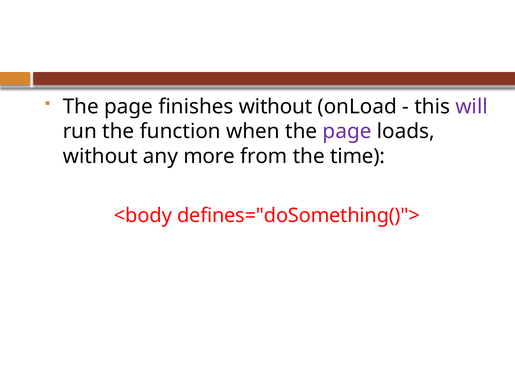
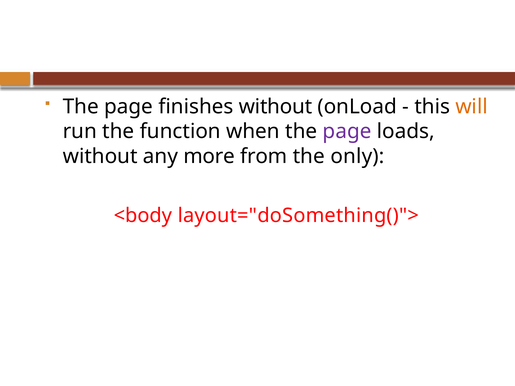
will colour: purple -> orange (472, 107)
time: time -> only (357, 156)
defines="doSomething()">: defines="doSomething()"> -> layout="doSomething()"> (298, 216)
